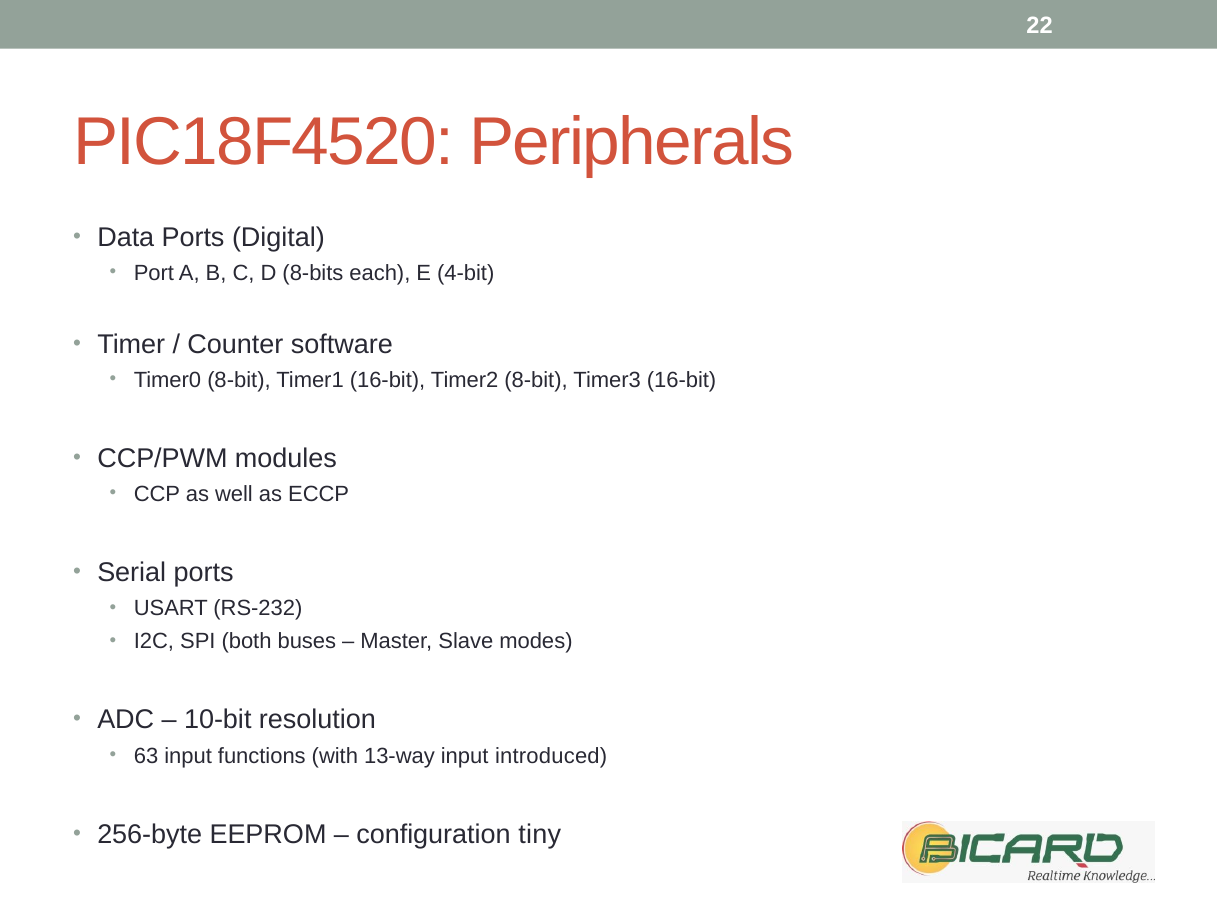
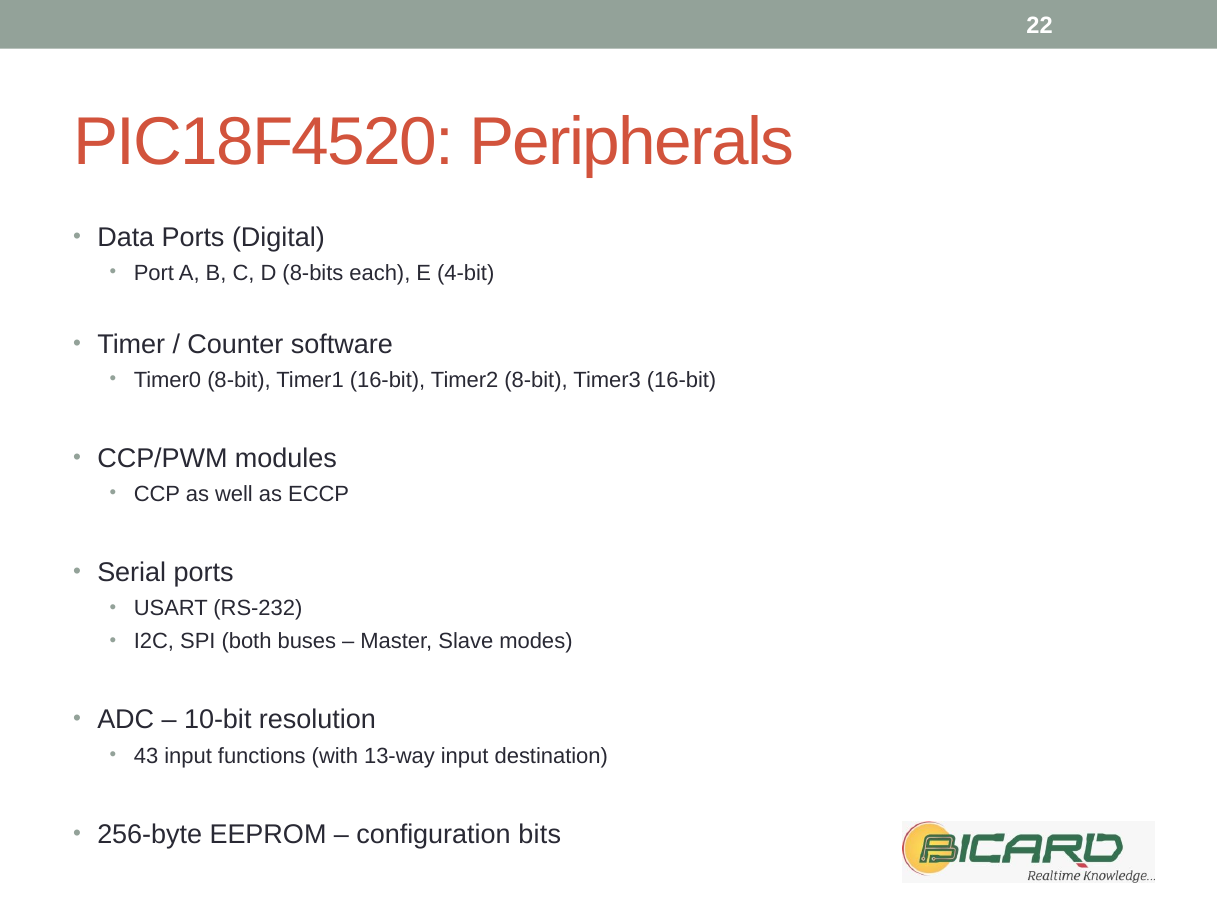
63: 63 -> 43 (146, 756)
introduced: introduced -> destination (551, 756)
tiny: tiny -> bits (540, 834)
